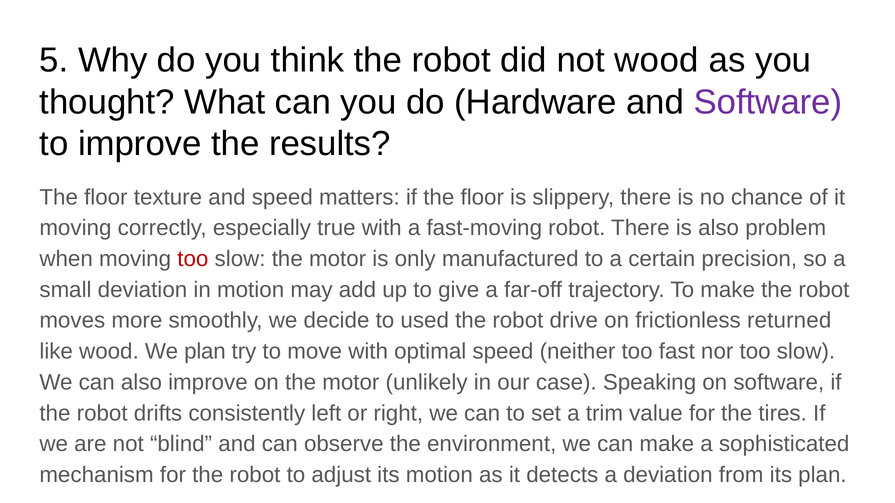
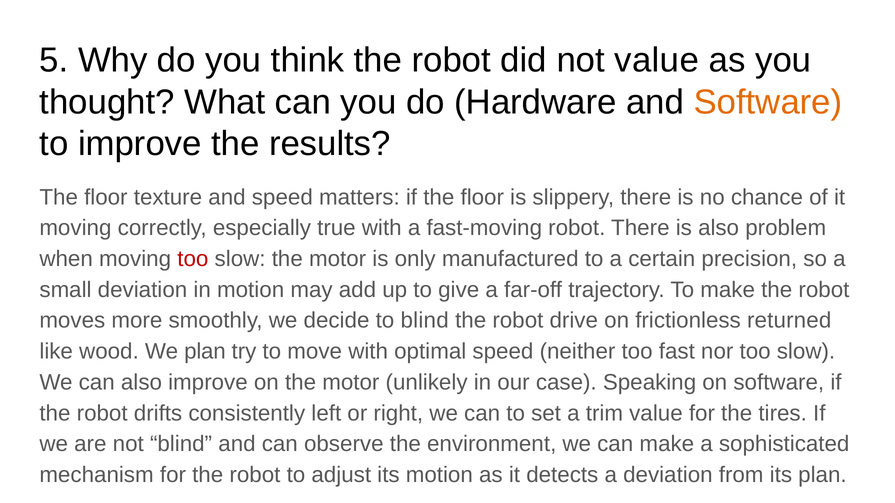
not wood: wood -> value (657, 60)
Software colour: purple -> orange (768, 102)
to used: used -> blind (425, 321)
